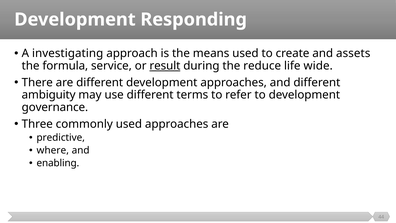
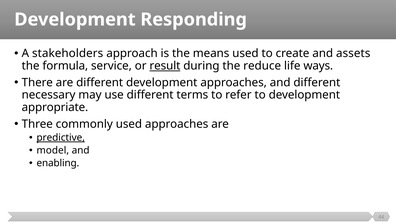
investigating: investigating -> stakeholders (68, 53)
wide: wide -> ways (318, 66)
ambiguity: ambiguity -> necessary (49, 95)
governance: governance -> appropriate (55, 107)
predictive underline: none -> present (61, 138)
where: where -> model (53, 150)
